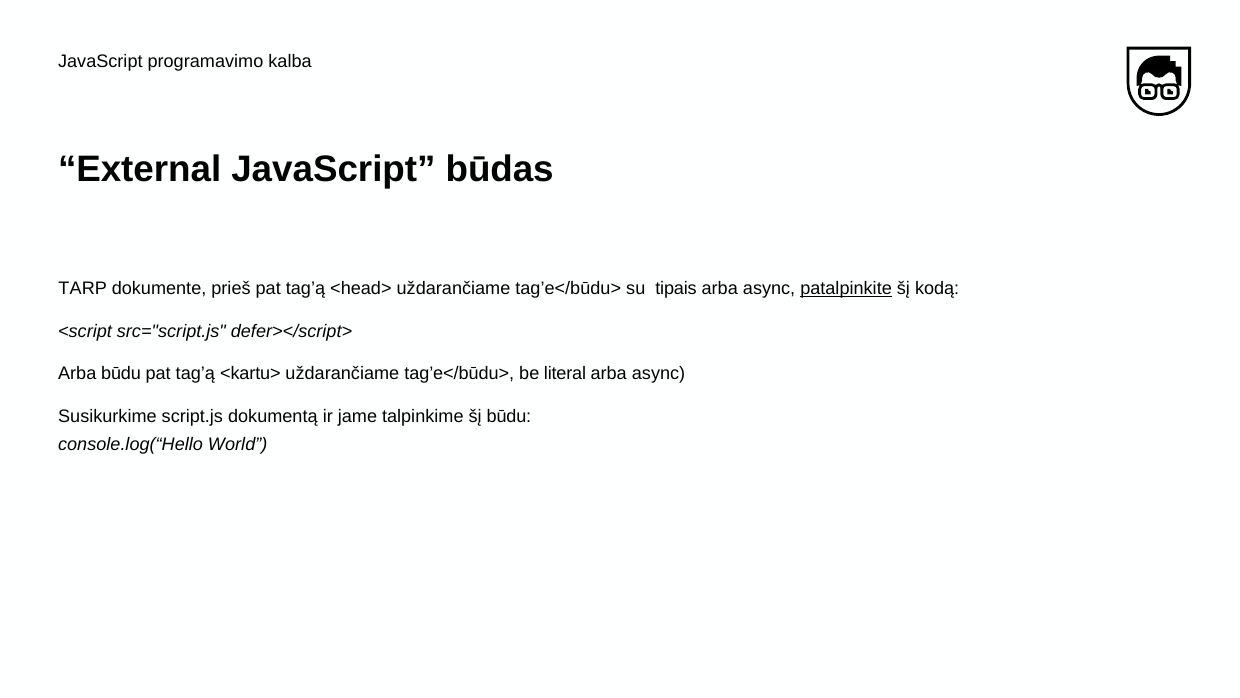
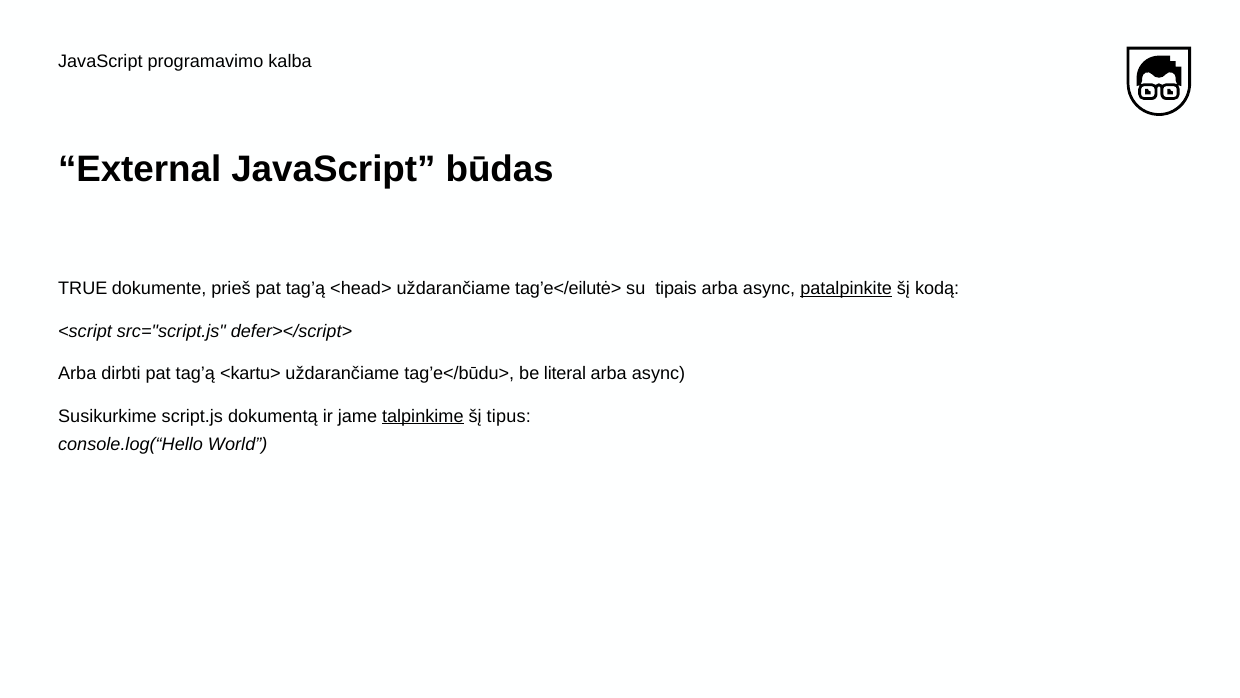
TARP: TARP -> TRUE (83, 289)
<head> uždarančiame tag’e</būdu>: tag’e</būdu> -> tag’e</eilutė> (568, 289)
Arba būdu: būdu -> dirbti (121, 373)
talpinkime underline: none -> present (423, 416)
šį būdu: būdu -> tipus (509, 416)
